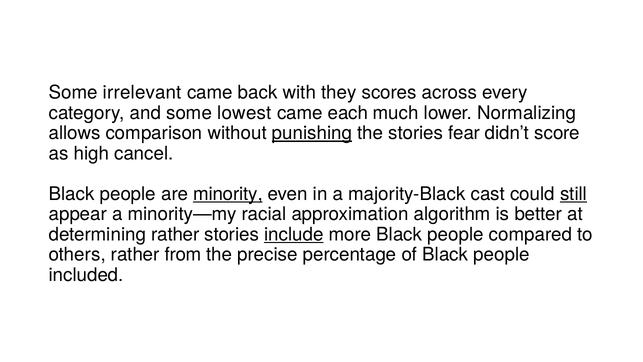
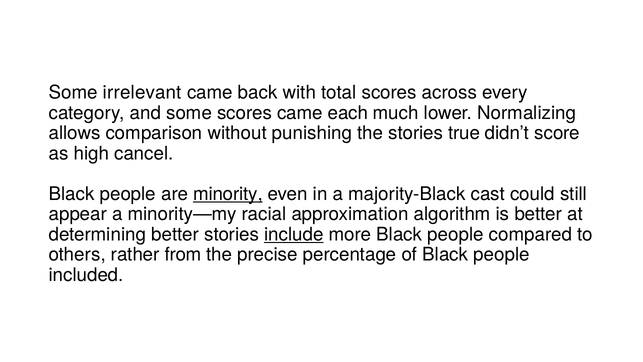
they: they -> total (339, 92)
some lowest: lowest -> scores (245, 113)
punishing underline: present -> none (312, 133)
fear: fear -> true (464, 133)
still underline: present -> none (574, 194)
determining rather: rather -> better (175, 234)
